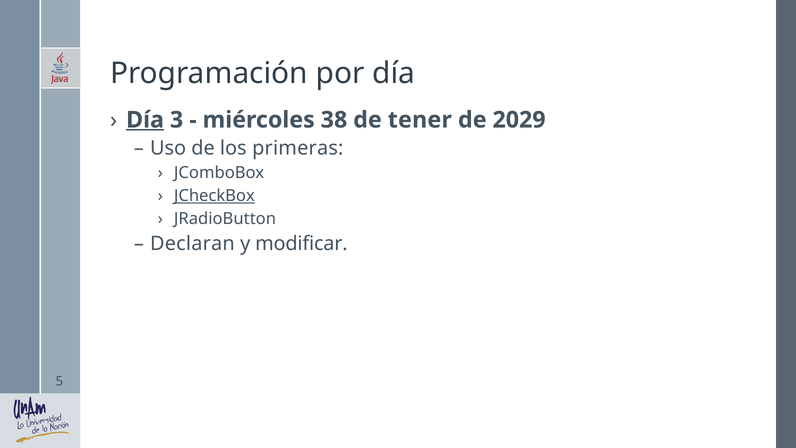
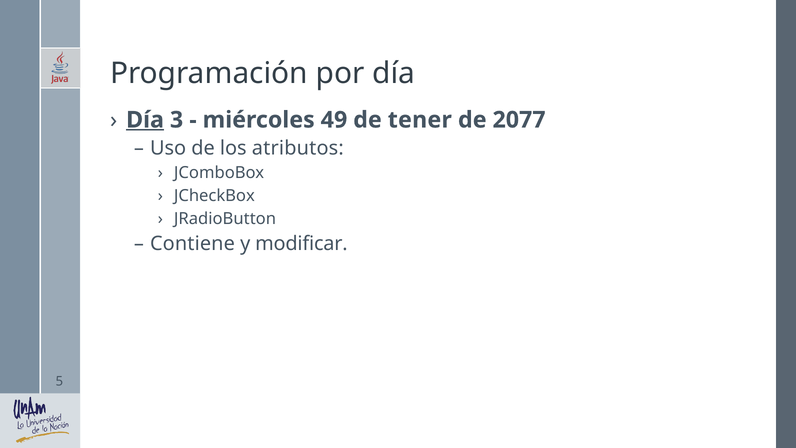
38: 38 -> 49 (334, 120)
2029: 2029 -> 2077 (519, 120)
primeras: primeras -> atributos (298, 148)
JCheckBox underline: present -> none (214, 196)
Declaran: Declaran -> Contiene (192, 243)
